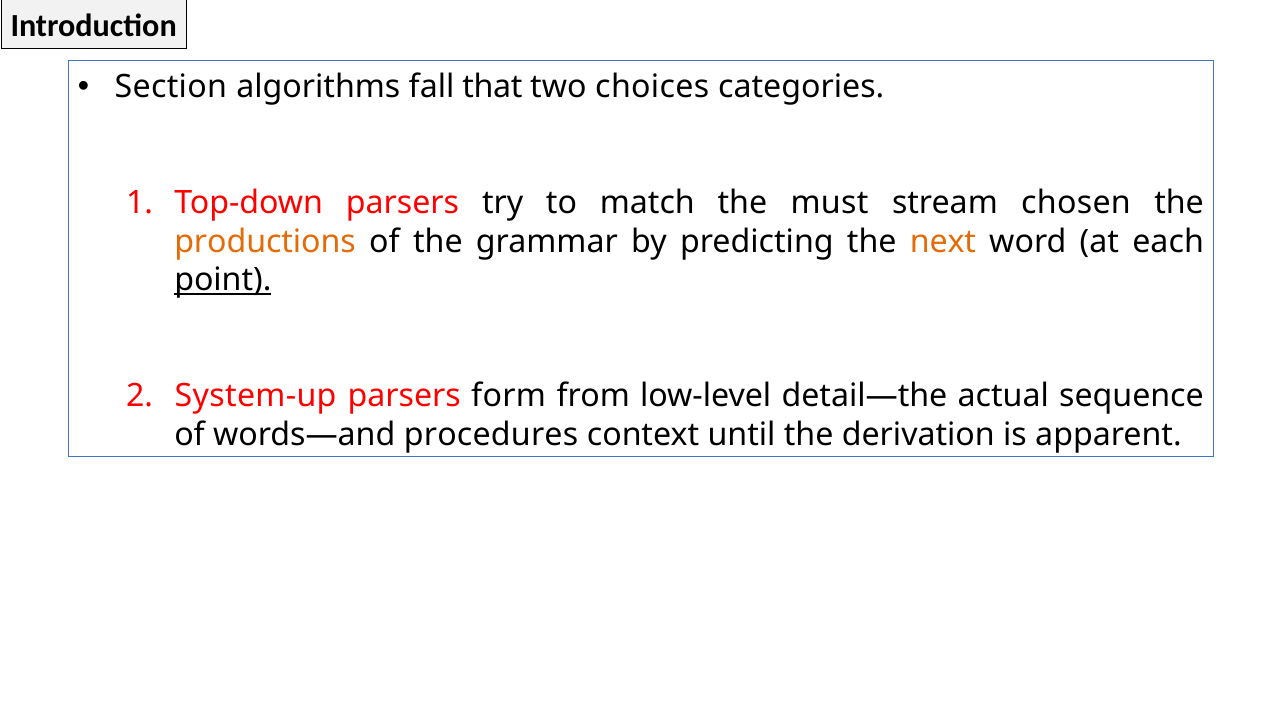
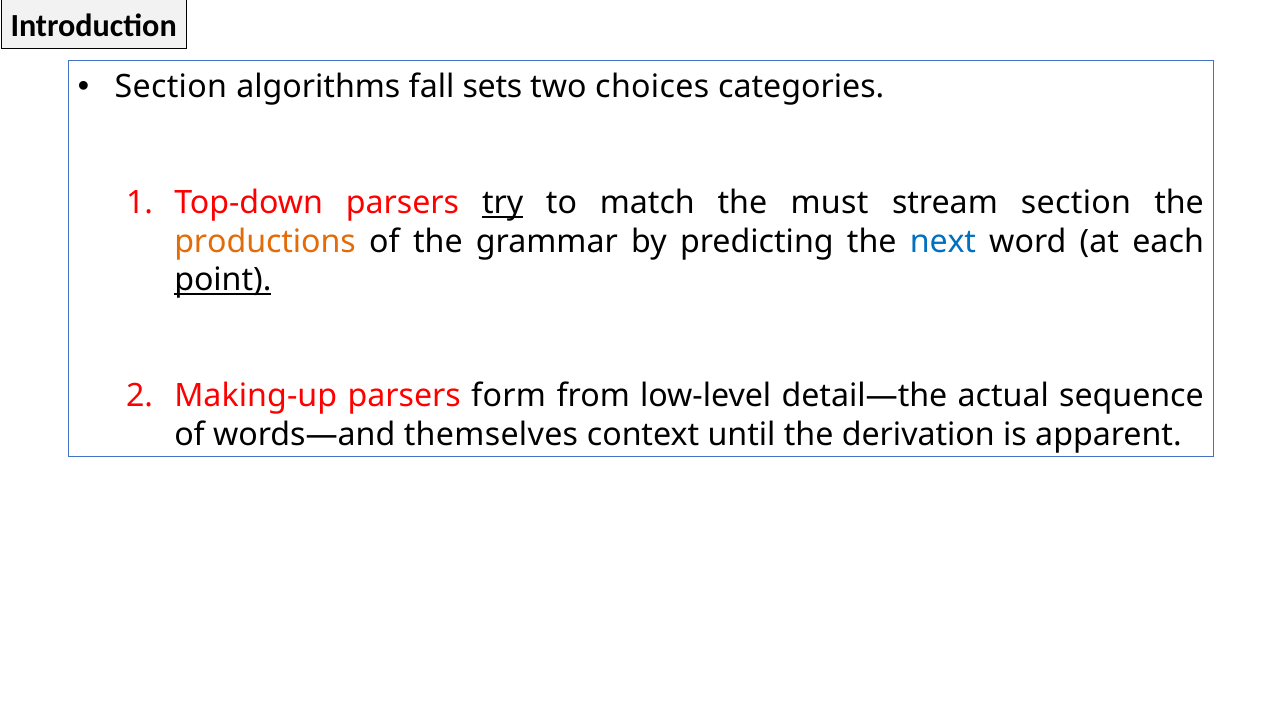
that: that -> sets (492, 87)
try underline: none -> present (503, 203)
stream chosen: chosen -> section (1076, 203)
next colour: orange -> blue (943, 241)
System-up: System-up -> Making-up (256, 396)
procedures: procedures -> themselves (491, 434)
